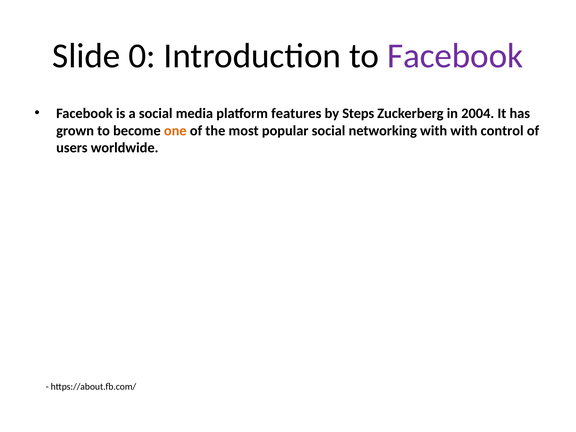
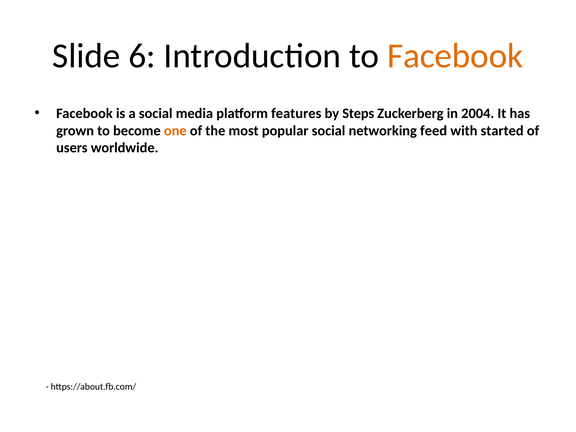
0: 0 -> 6 (142, 56)
Facebook colour: purple -> orange (455, 56)
networking with: with -> feed (434, 131)
control: control -> started (502, 131)
